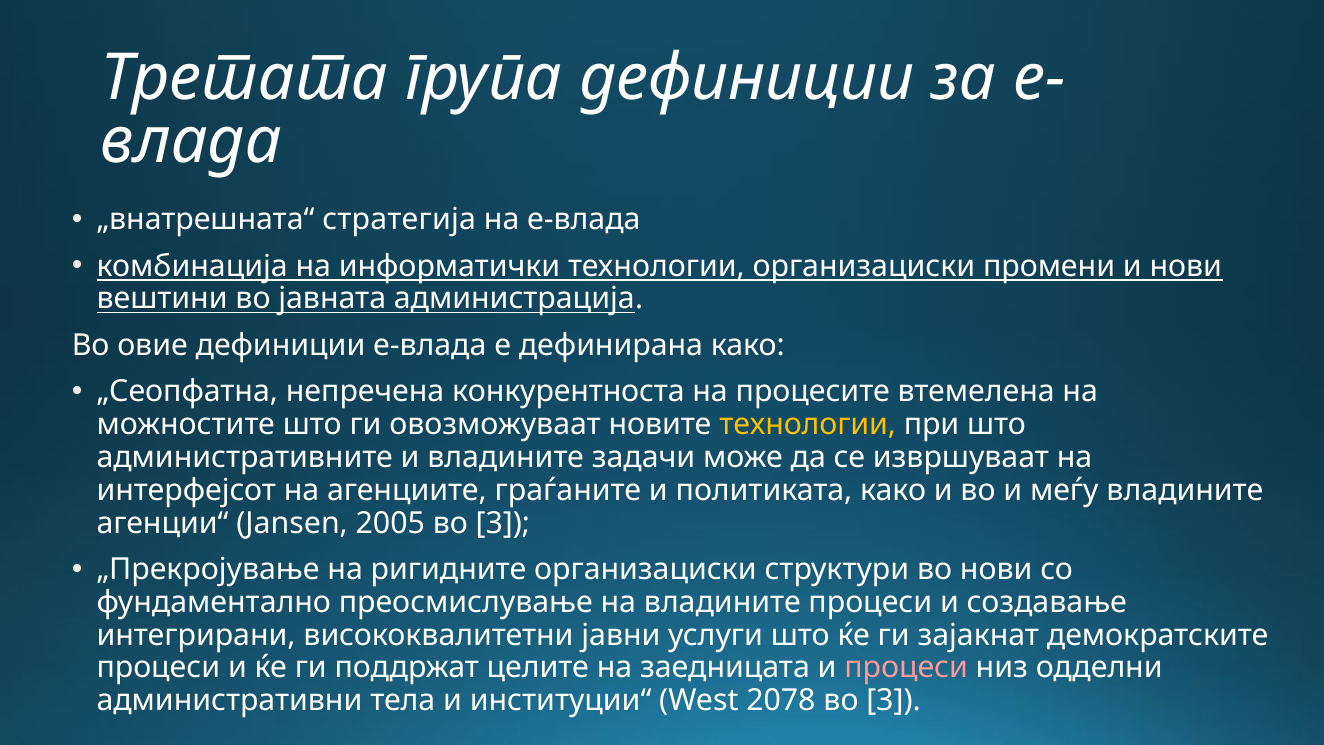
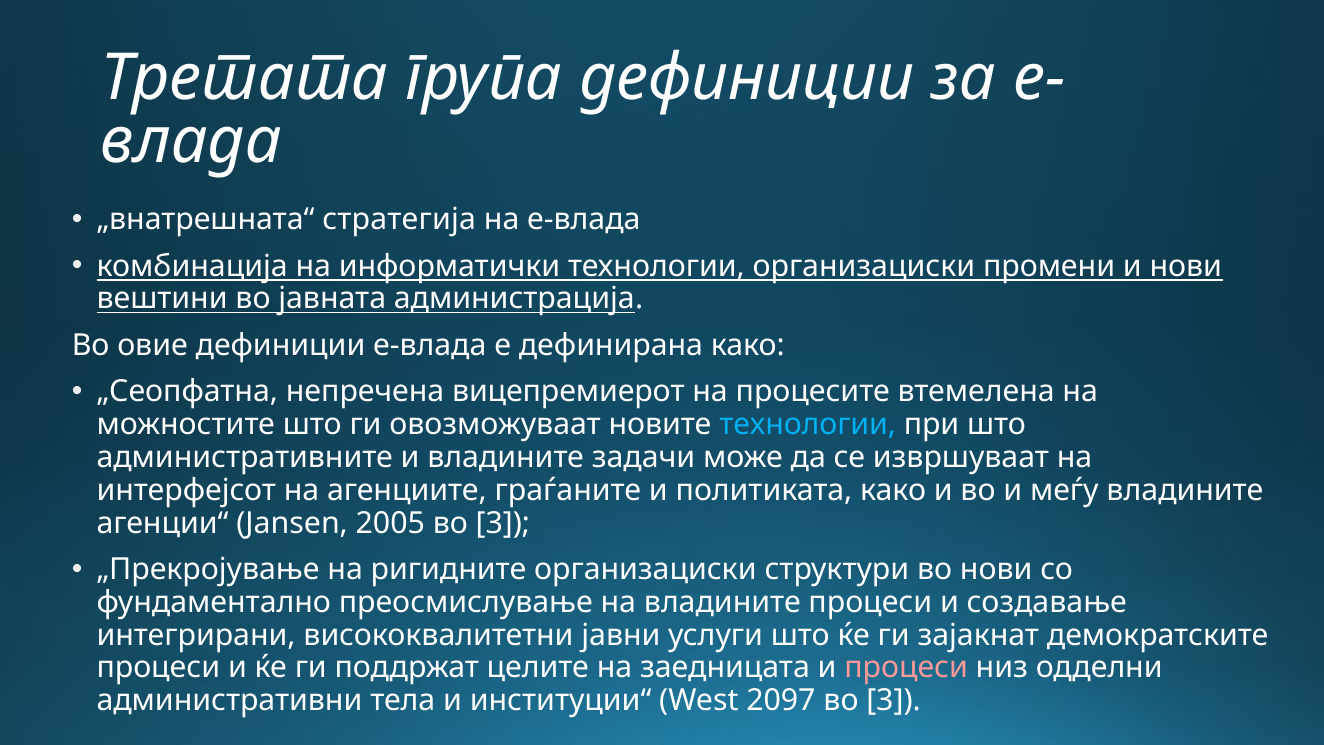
конкурентноста: конкурентноста -> вицепремиерот (568, 392)
технологии colour: yellow -> light blue (808, 425)
2078: 2078 -> 2097 (781, 700)
